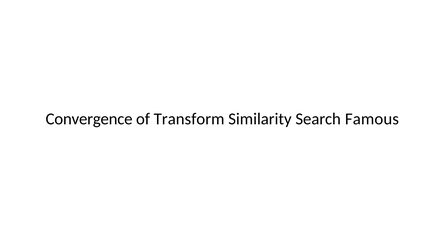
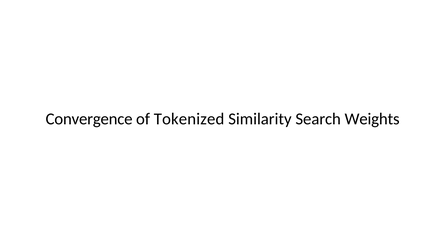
Transform: Transform -> Tokenized (189, 119)
Famous: Famous -> Weights (372, 119)
